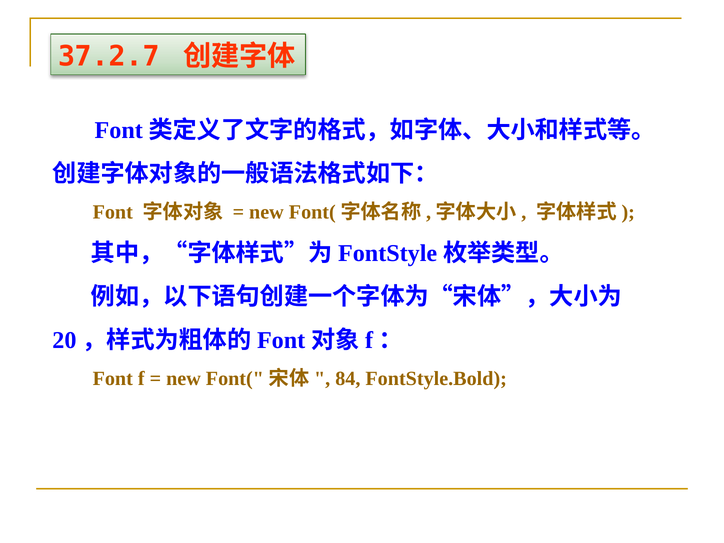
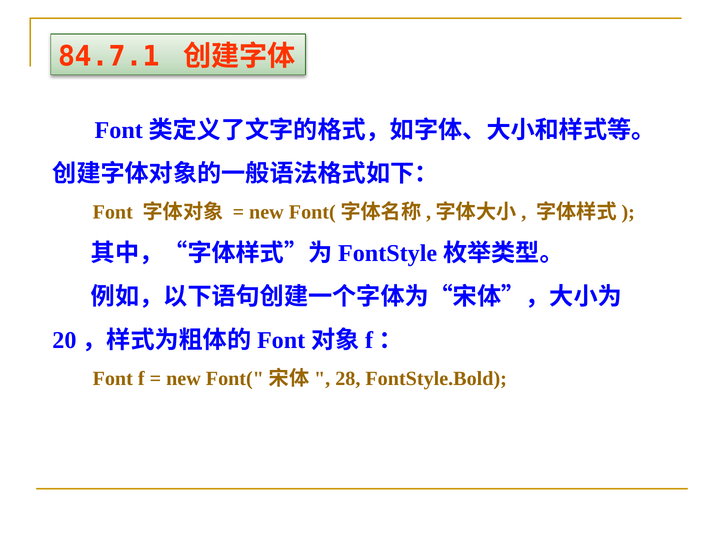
37.2.7: 37.2.7 -> 84.7.1 (109, 56)
84: 84 -> 28 (348, 379)
